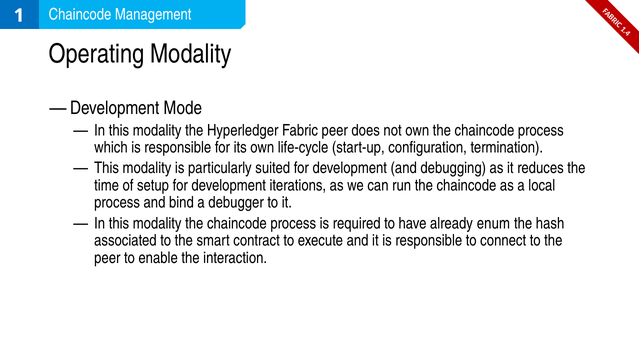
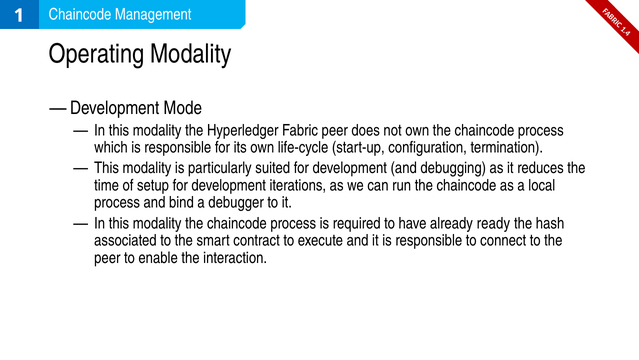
enum: enum -> ready (493, 223)
